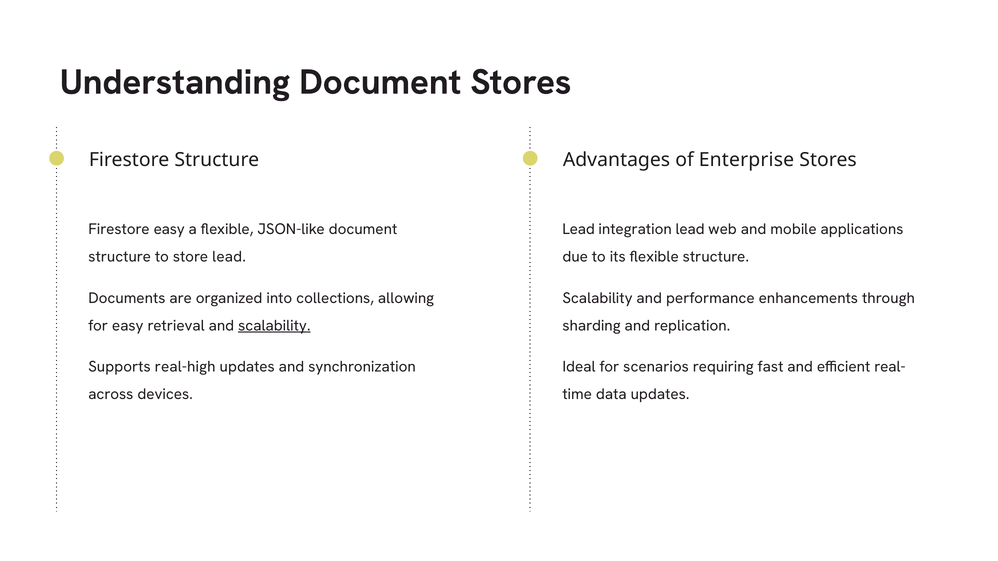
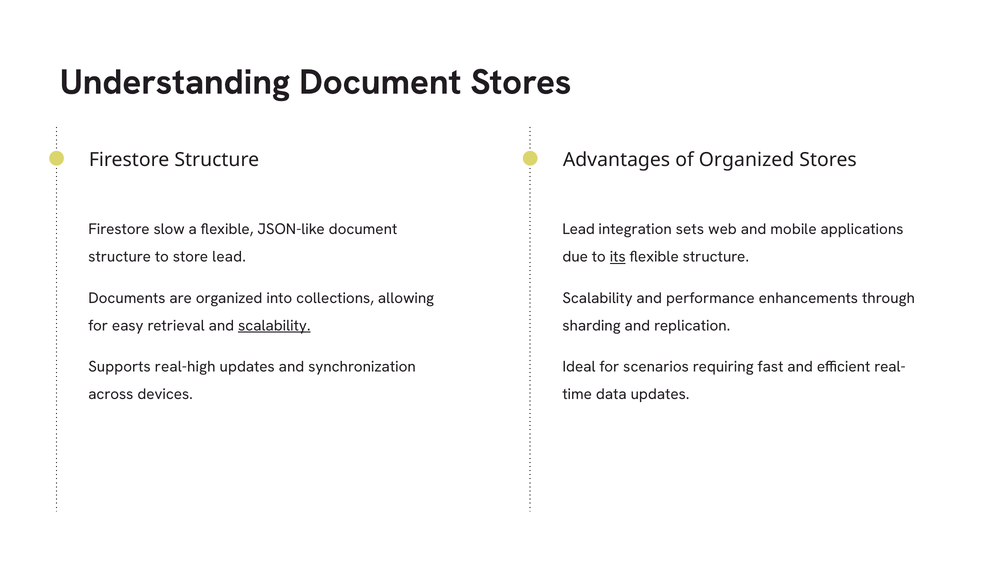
of Enterprise: Enterprise -> Organized (747, 160)
Firestore easy: easy -> slow (169, 230)
integration lead: lead -> sets (690, 230)
its underline: none -> present (618, 257)
